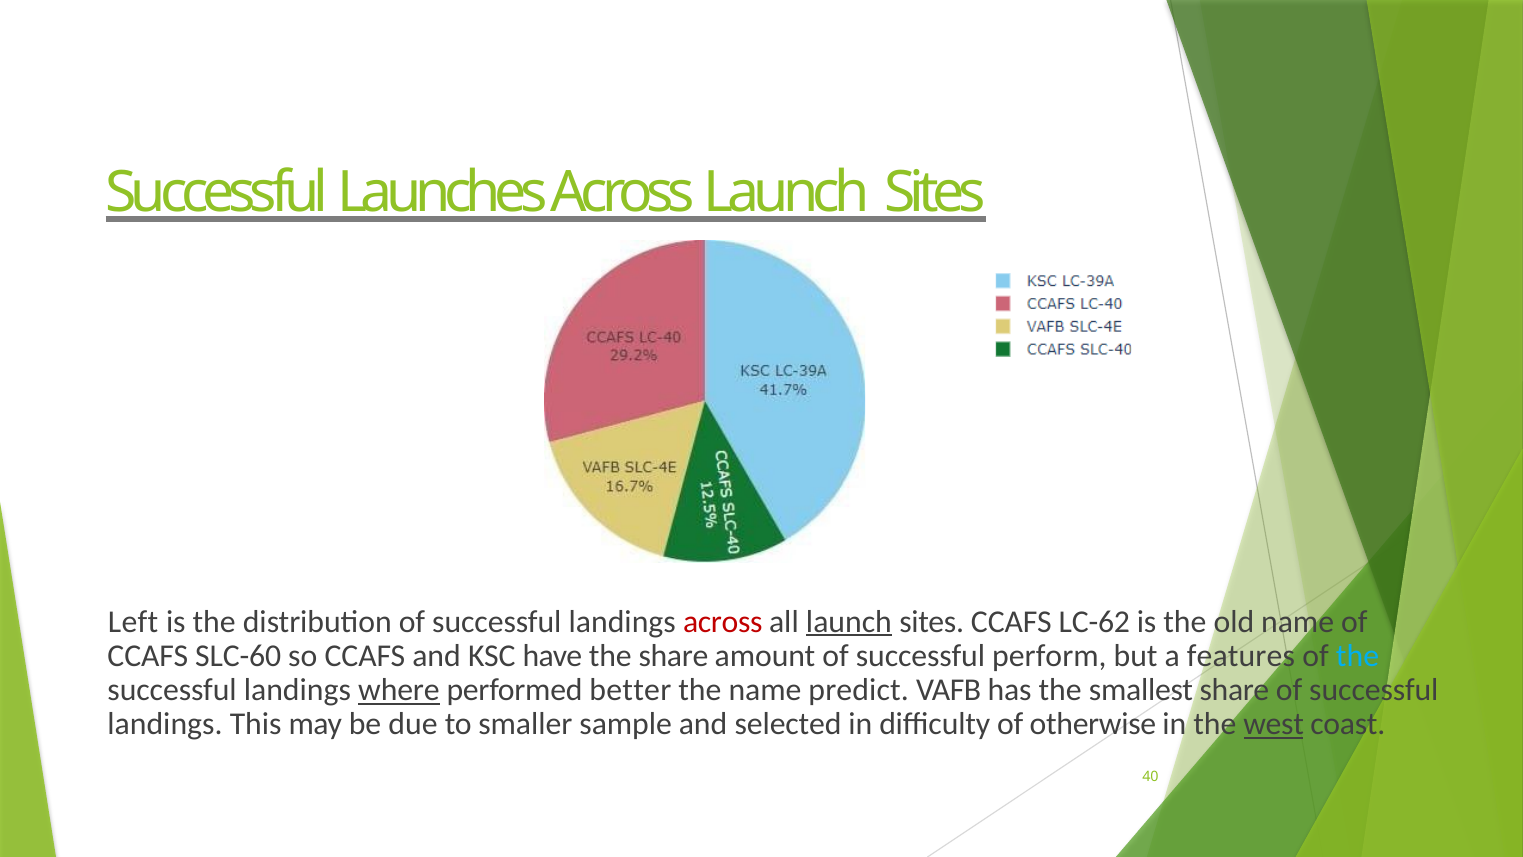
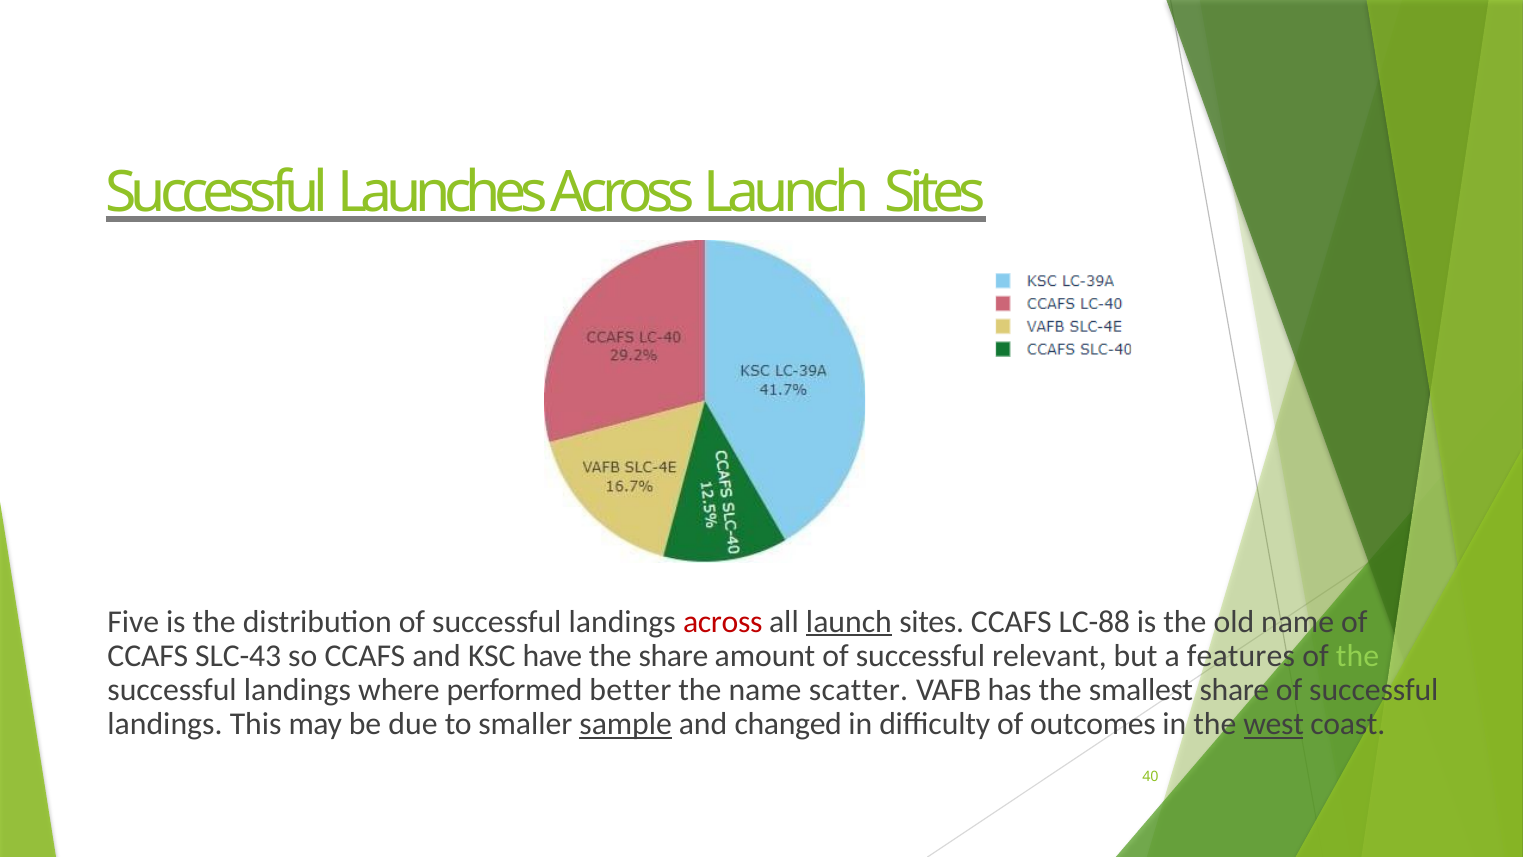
Left: Left -> Five (133, 621)
LC-62: LC-62 -> LC-88 (1094, 621)
SLC-60: SLC-60 -> SLC-43 (238, 656)
perform: perform -> relevant (1049, 656)
the colour: light blue -> light green (1358, 656)
where underline: present -> none (399, 690)
predict: predict -> scatter (859, 690)
sample underline: none -> present (626, 724)
selected: selected -> changed (788, 724)
otherwise: otherwise -> outcomes (1093, 724)
